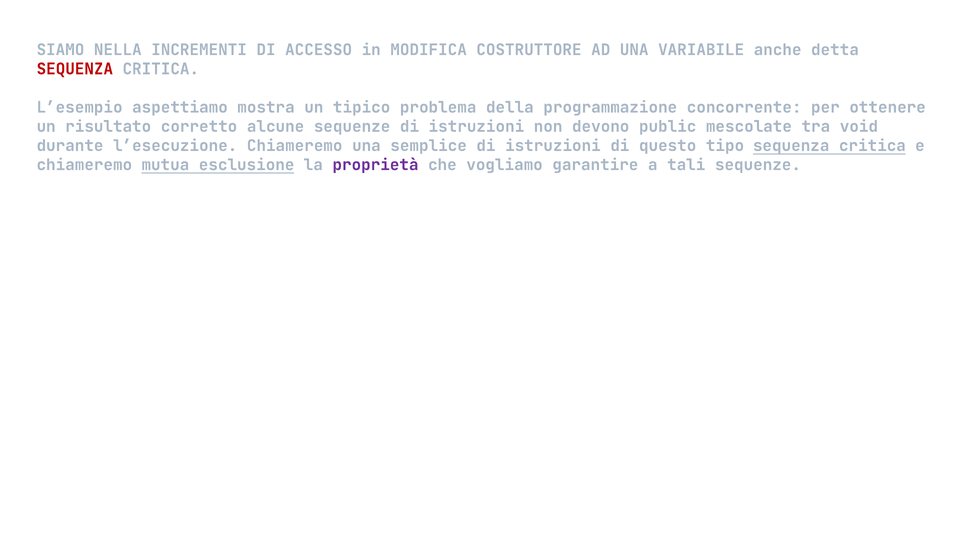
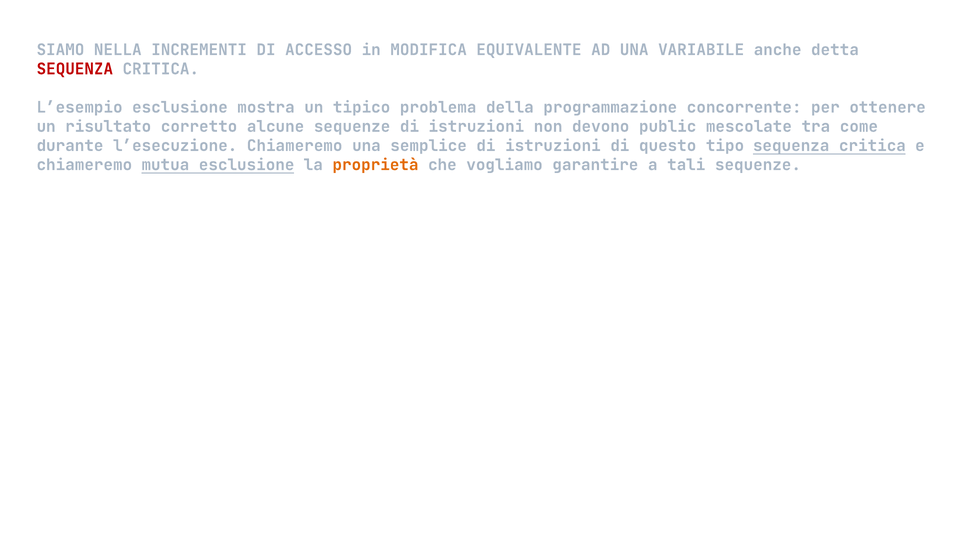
COSTRUTTORE: COSTRUTTORE -> EQUIVALENTE (529, 50)
L’esempio aspettiamo: aspettiamo -> esclusione (180, 107)
void: void -> come (859, 127)
proprietà colour: purple -> orange (375, 165)
